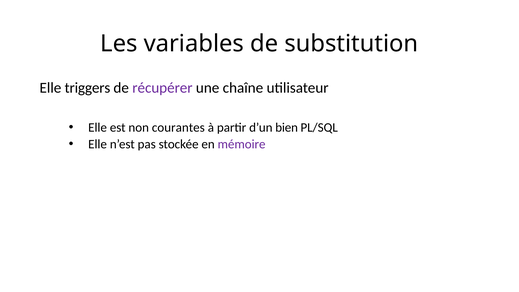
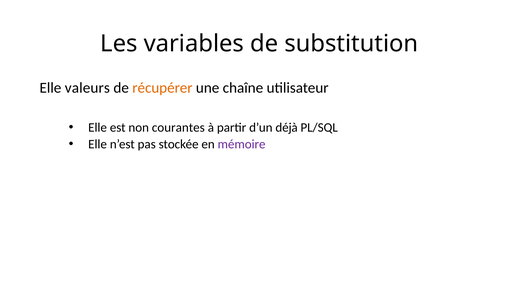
triggers: triggers -> valeurs (87, 88)
récupérer colour: purple -> orange (162, 88)
bien: bien -> déjà (287, 127)
